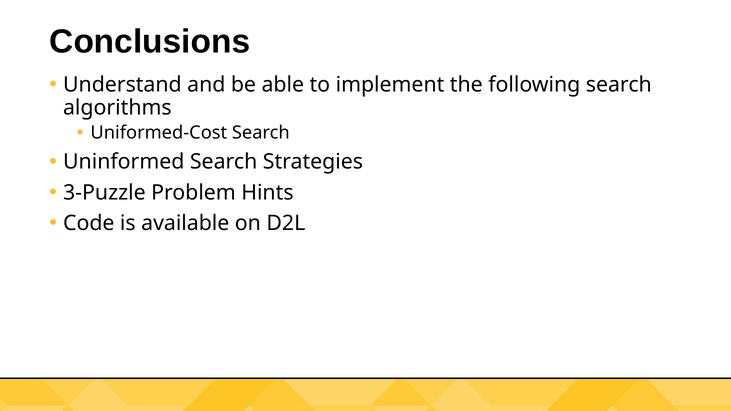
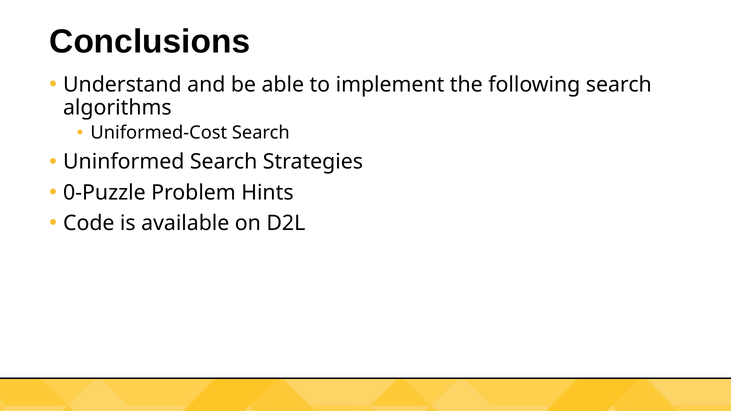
3-Puzzle: 3-Puzzle -> 0-Puzzle (104, 193)
